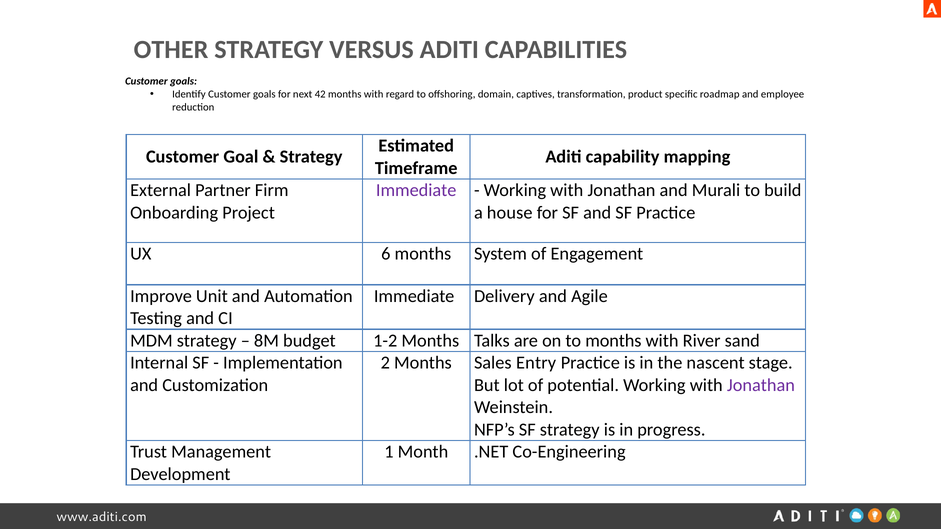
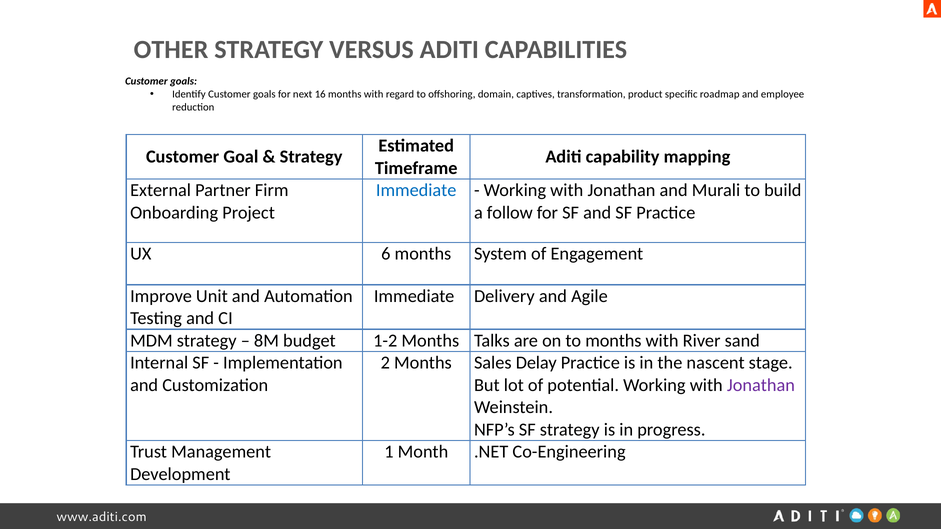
42: 42 -> 16 (320, 94)
Immediate colour: purple -> blue (416, 190)
house: house -> follow (510, 213)
Entry: Entry -> Delay (536, 363)
